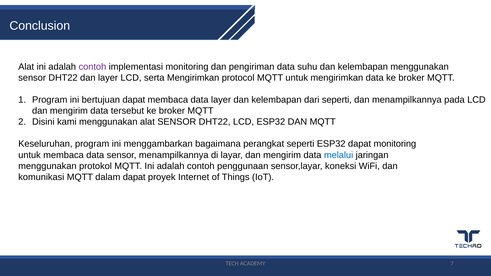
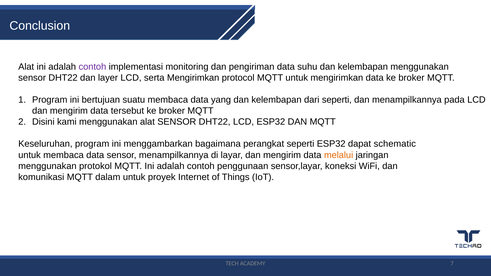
bertujuan dapat: dapat -> suatu (134, 100)
data layer: layer -> yang (221, 100)
dapat monitoring: monitoring -> schematic (395, 144)
melalui colour: blue -> orange (339, 155)
dalam dapat: dapat -> untuk (134, 177)
